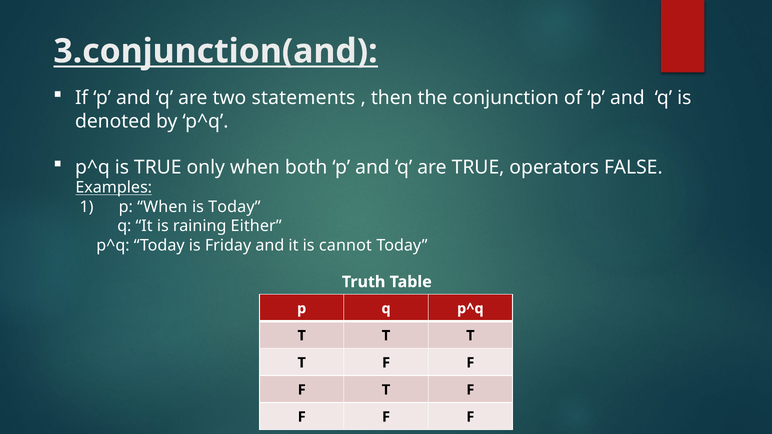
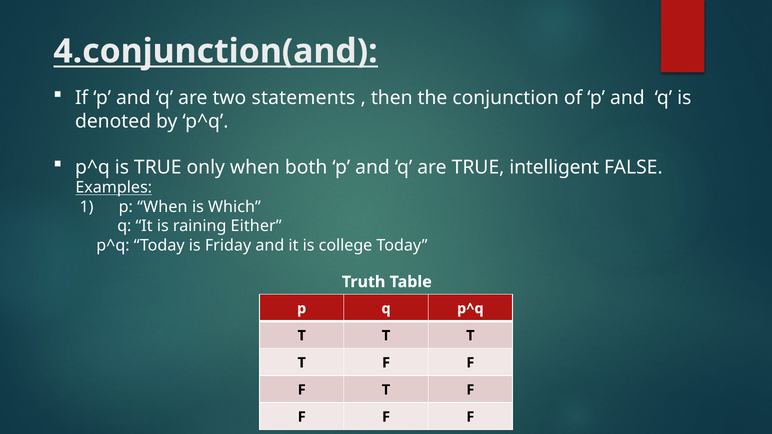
3.conjunction(and: 3.conjunction(and -> 4.conjunction(and (216, 51)
operators: operators -> intelligent (554, 168)
is Today: Today -> Which (234, 207)
cannot: cannot -> college (346, 245)
